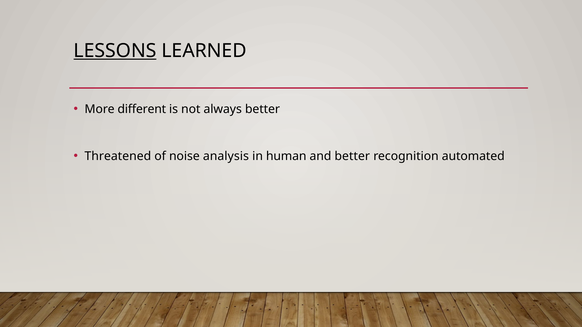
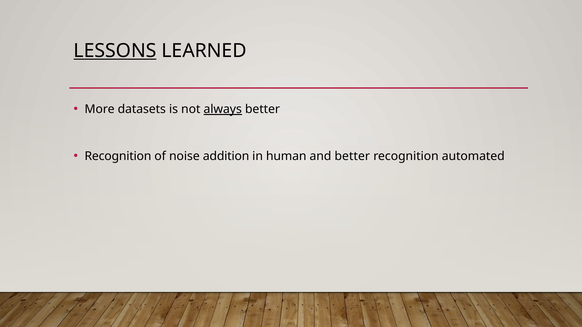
different: different -> datasets (142, 109)
always underline: none -> present (223, 109)
Threatened: Threatened -> Recognition (118, 156)
analysis: analysis -> addition (226, 156)
